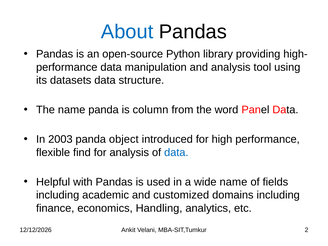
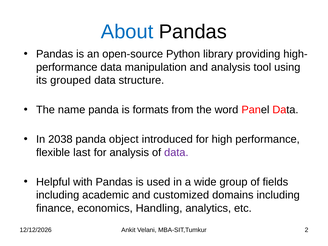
datasets: datasets -> grouped (71, 80)
column: column -> formats (151, 110)
2003: 2003 -> 2038 (60, 139)
find: find -> last (82, 152)
data colour: blue -> purple (176, 152)
wide name: name -> group (234, 182)
